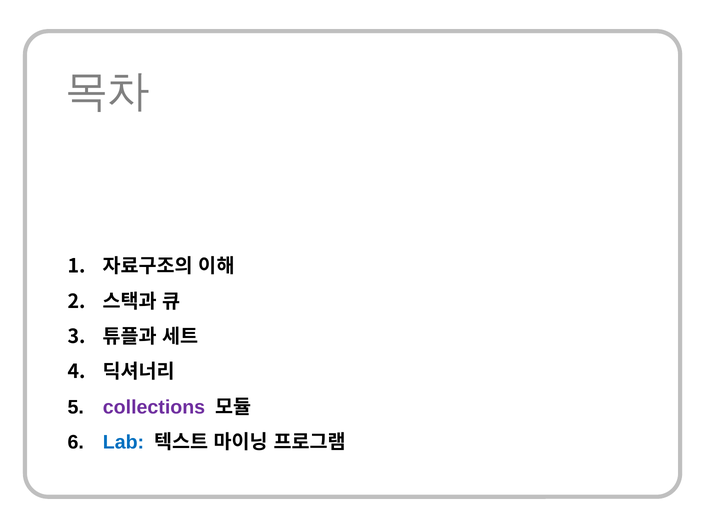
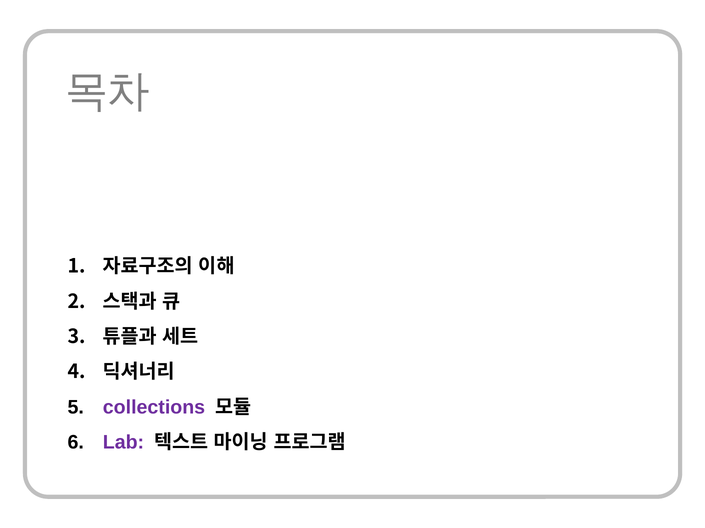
Lab colour: blue -> purple (123, 443)
